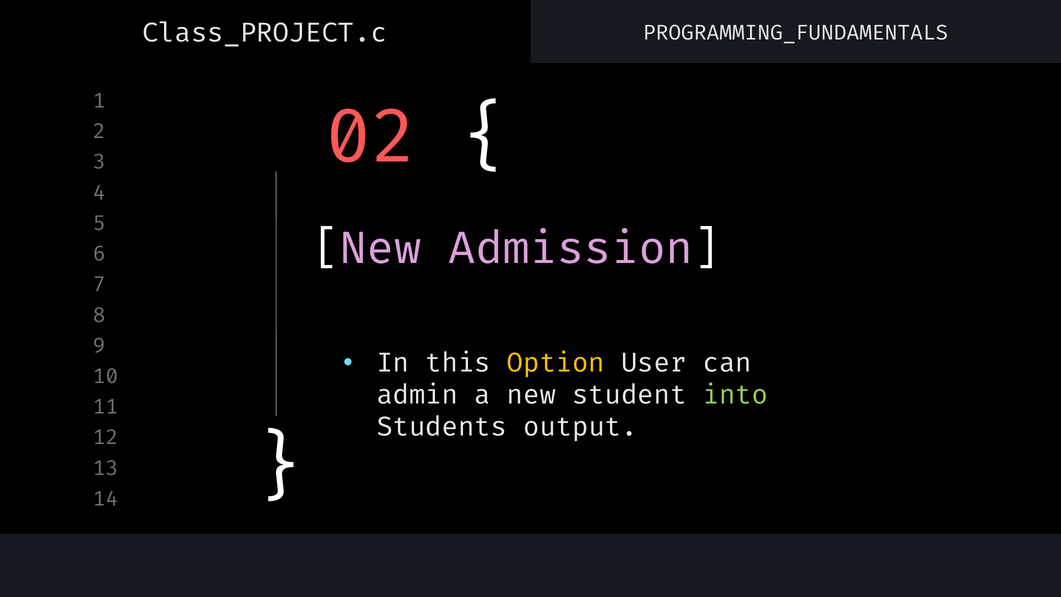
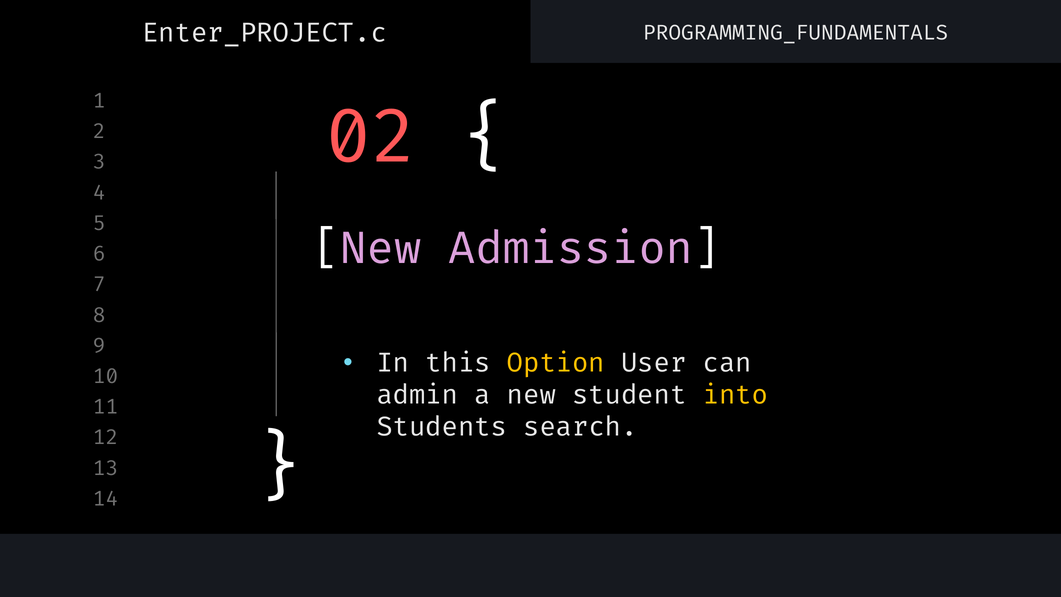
Class_PROJECT.c: Class_PROJECT.c -> Enter_PROJECT.c (264, 33)
into colour: light green -> yellow (735, 395)
output: output -> search (580, 427)
